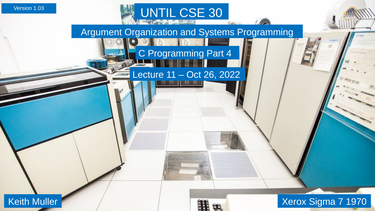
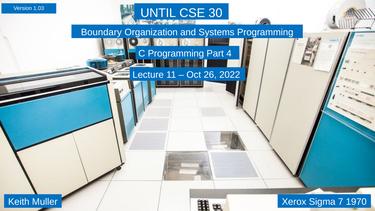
Argument: Argument -> Boundary (101, 32)
